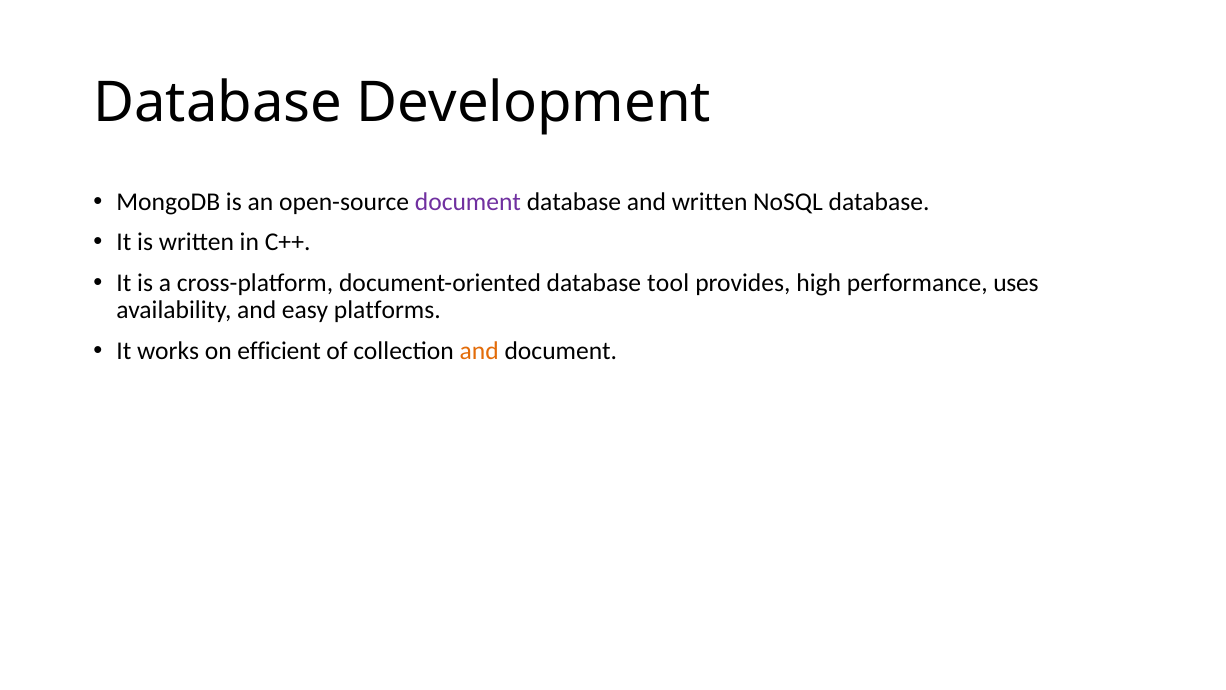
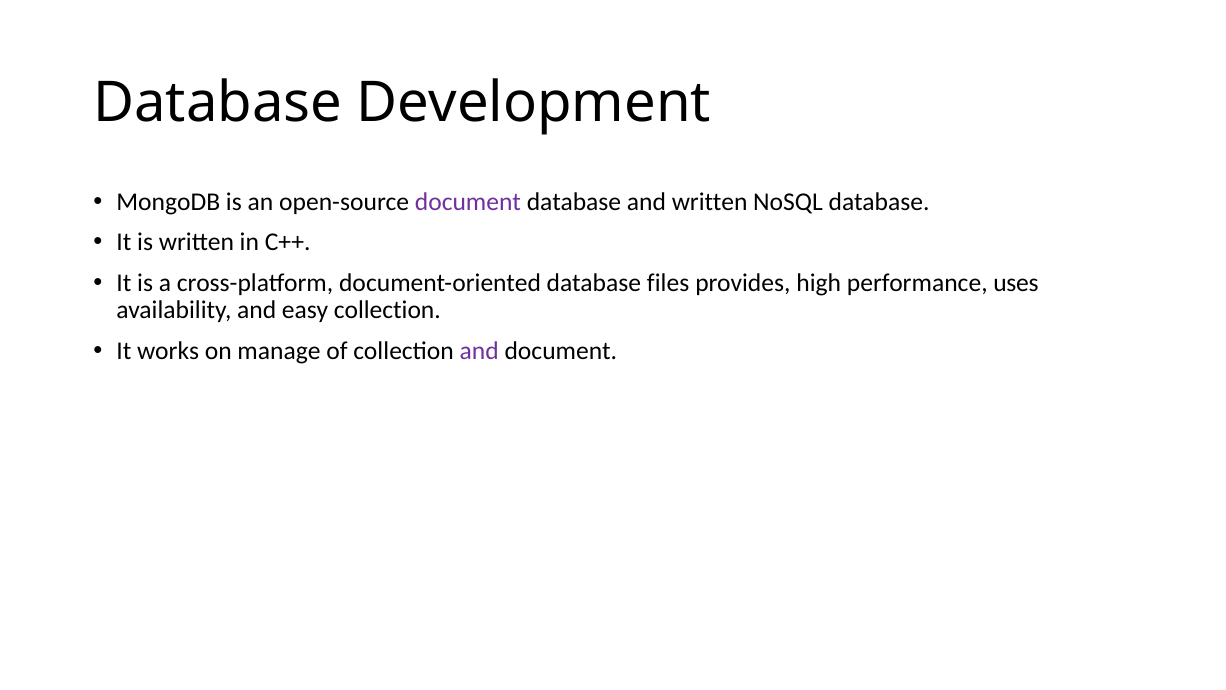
tool: tool -> files (668, 283)
easy platforms: platforms -> collection (387, 310)
efficient: efficient -> manage (279, 351)
and colour: orange -> purple (479, 351)
